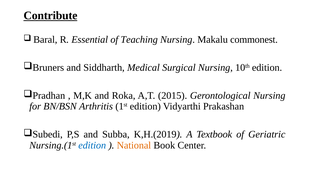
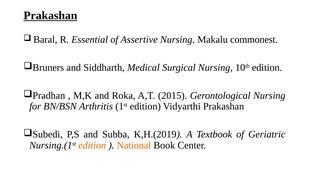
Contribute: Contribute -> Prakashan (50, 16)
Teaching: Teaching -> Assertive (139, 39)
edition colour: blue -> orange (92, 145)
